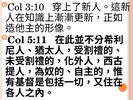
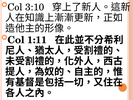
5:11: 5:11 -> 1:11 (37, 40)
